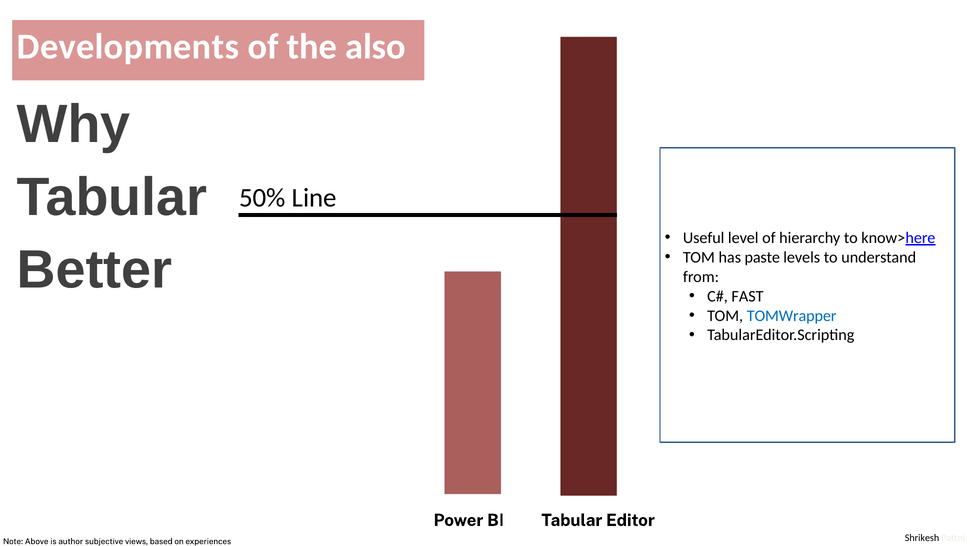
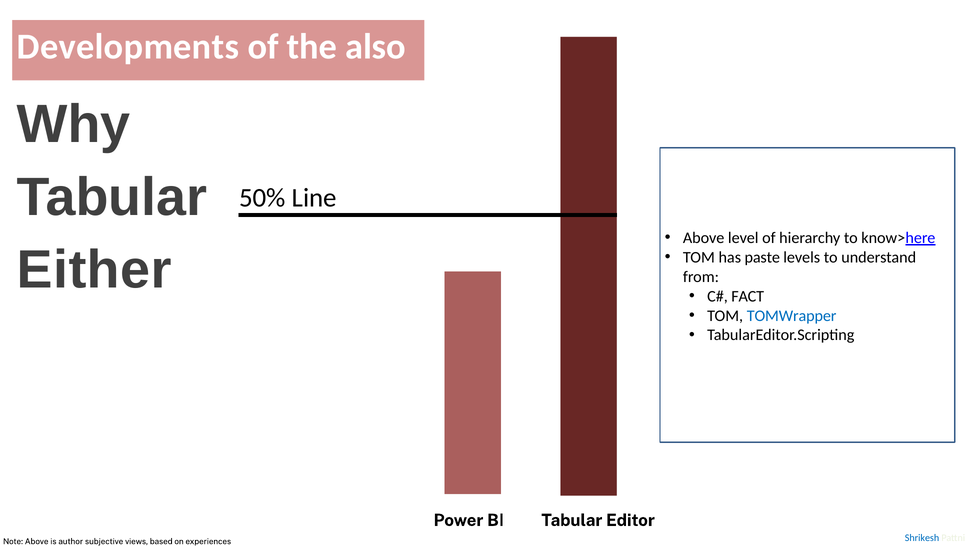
Useful: Useful -> Above (704, 238)
Better: Better -> Either (94, 270)
FAST: FAST -> FACT (748, 296)
Shrikesh colour: black -> blue (922, 538)
